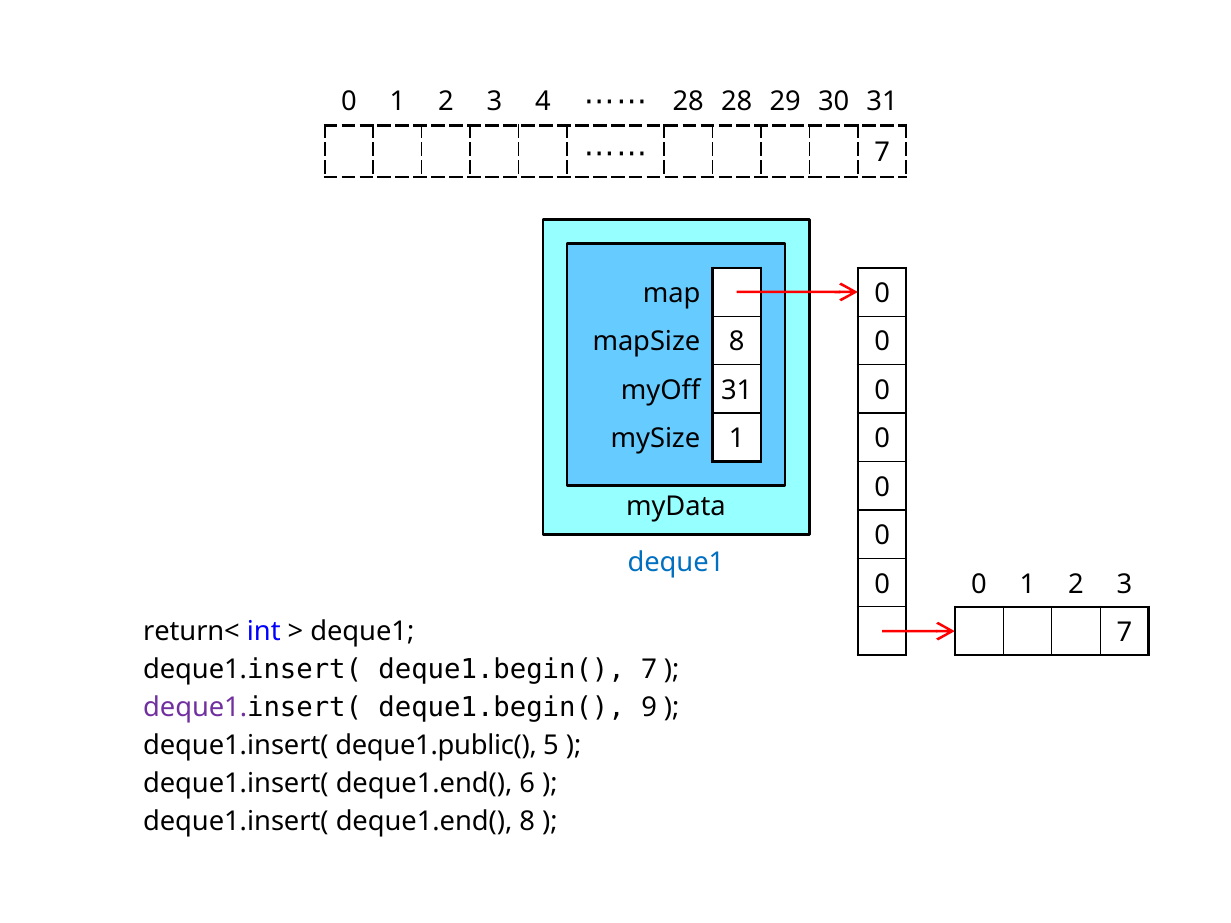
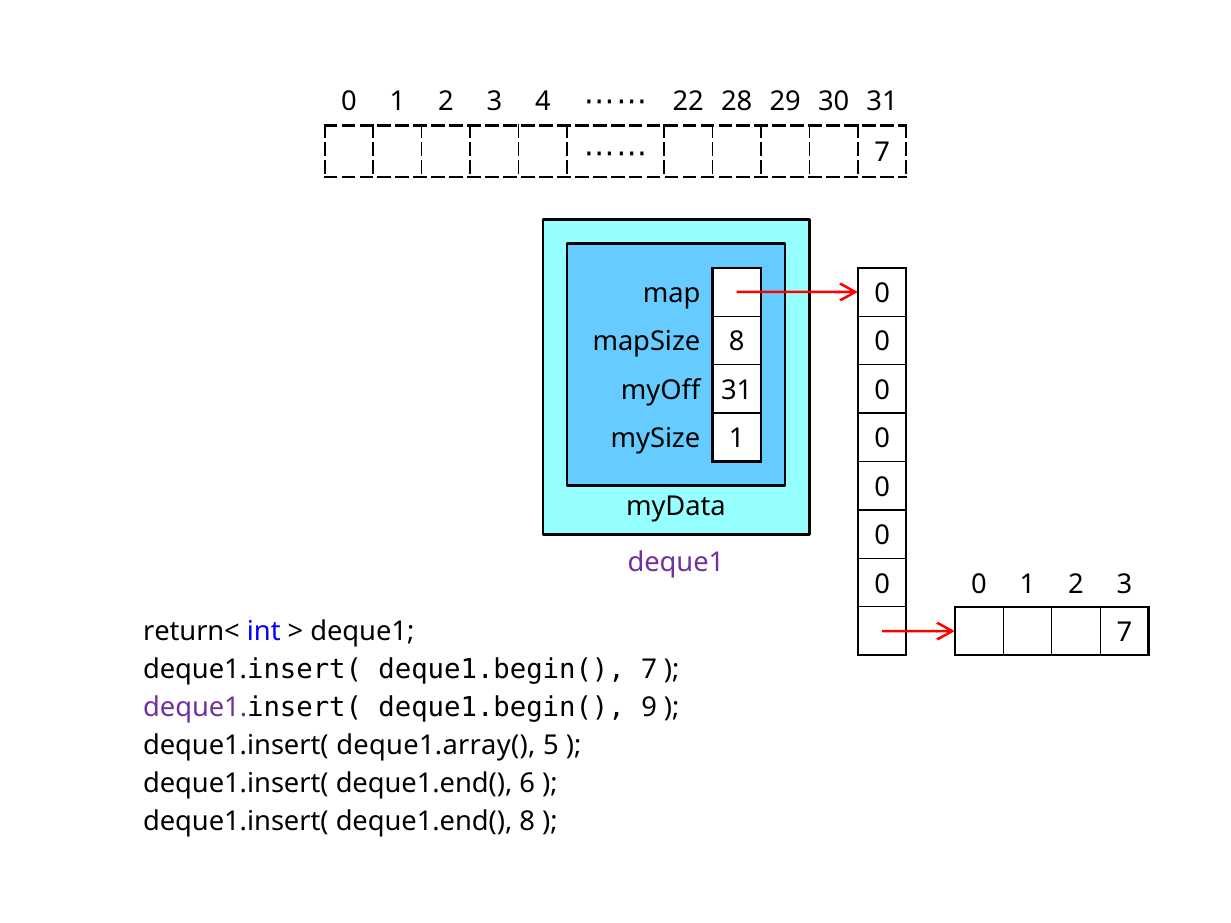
28: 28 -> 22 (688, 101)
deque1 colour: blue -> purple (676, 563)
deque1.public(: deque1.public( -> deque1.array( (436, 745)
